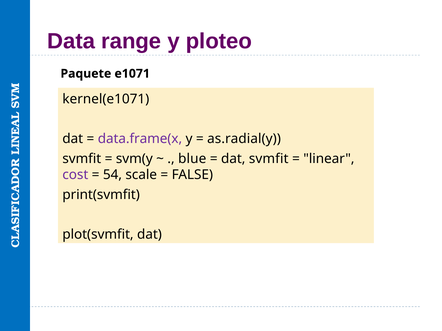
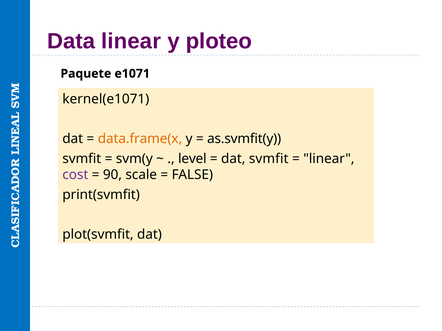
Data range: range -> linear (131, 41)
data.frame(x colour: purple -> orange (140, 139)
as.radial(y: as.radial(y -> as.svmfit(y (244, 139)
blue: blue -> level (192, 159)
54: 54 -> 90 (112, 175)
